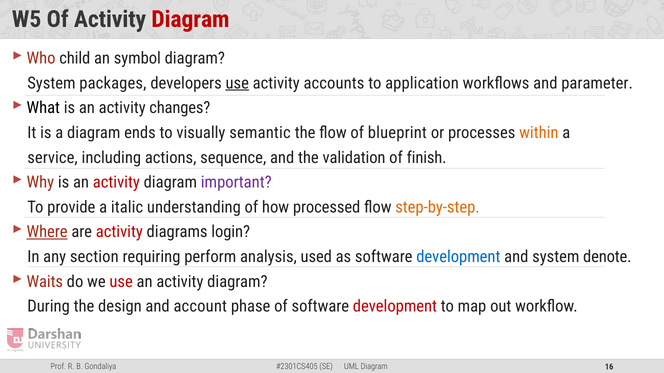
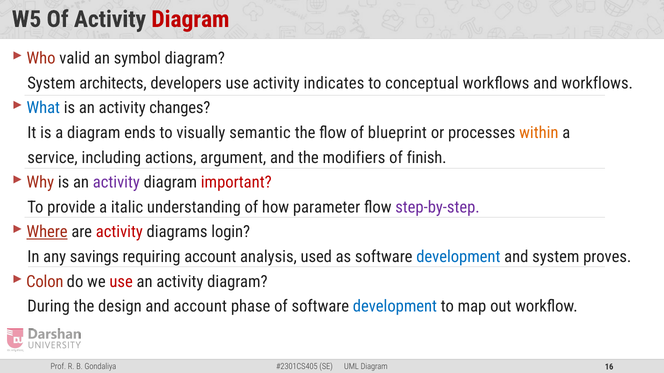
child: child -> valid (75, 58)
packages: packages -> architects (113, 83)
use underline: present -> none (237, 83)
accounts: accounts -> indicates (334, 83)
application: application -> conceptual (422, 83)
and parameter: parameter -> workflows (597, 83)
What colour: black -> blue (43, 108)
sequence: sequence -> argument (233, 158)
validation: validation -> modifiers (354, 158)
activity colour: red -> purple (116, 183)
important colour: purple -> red (236, 183)
processed: processed -> parameter (327, 207)
step-by-step colour: orange -> purple (438, 207)
section: section -> savings (94, 257)
requiring perform: perform -> account (210, 257)
denote: denote -> proves (607, 257)
Waits: Waits -> Colon (45, 282)
development colour: red -> blue (395, 307)
